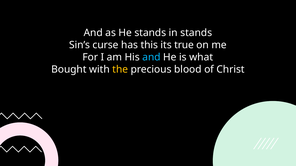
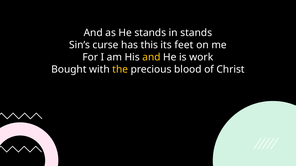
true: true -> feet (184, 45)
and colour: light blue -> yellow (151, 57)
what: what -> work (201, 57)
